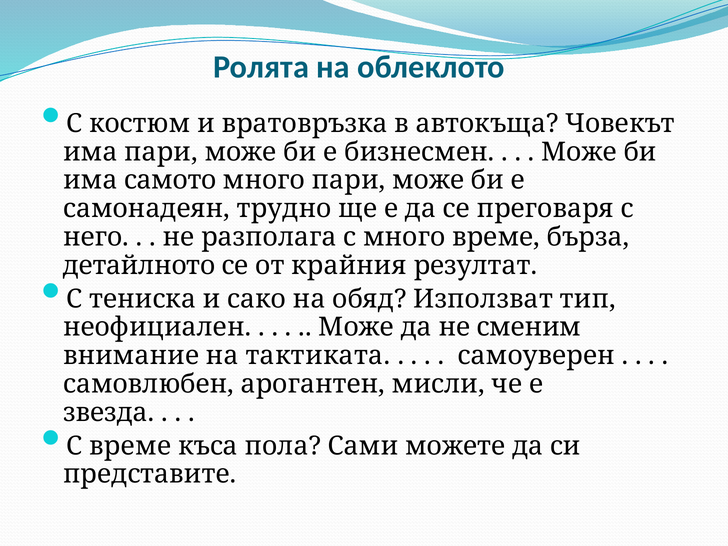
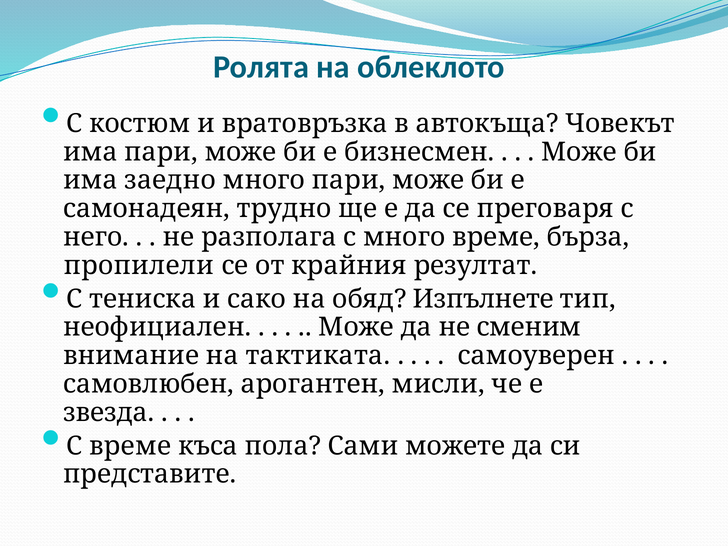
самото: самото -> заедно (170, 180)
детайлното: детайлното -> пропилели (139, 265)
Използват: Използват -> Изпълнете (483, 299)
